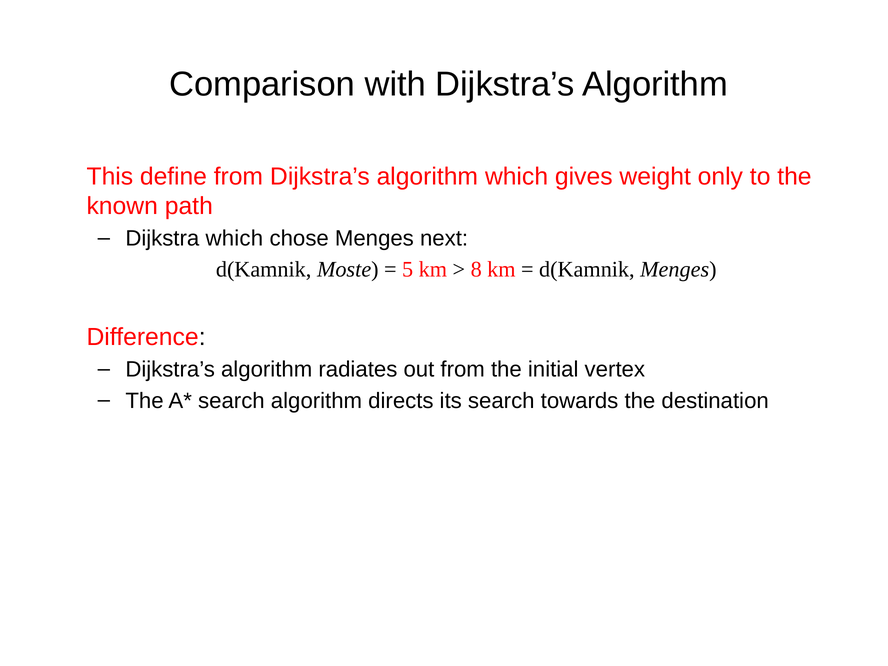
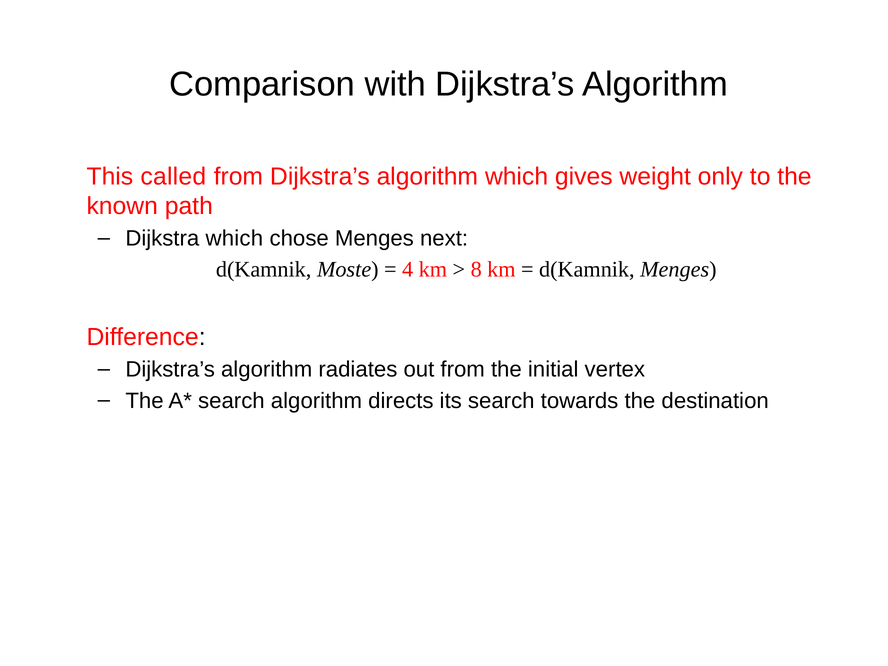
define: define -> called (173, 176)
5: 5 -> 4 (408, 269)
